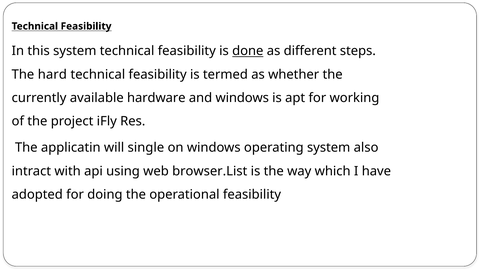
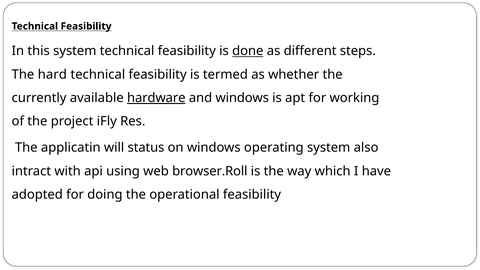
hardware underline: none -> present (156, 98)
single: single -> status (146, 148)
browser.List: browser.List -> browser.Roll (210, 171)
